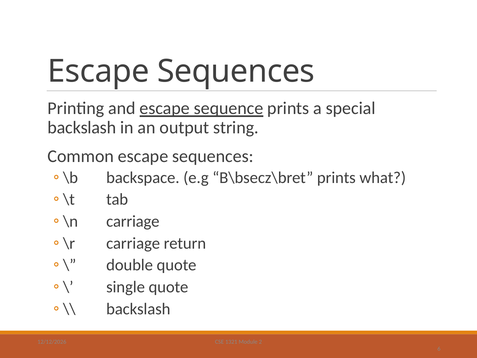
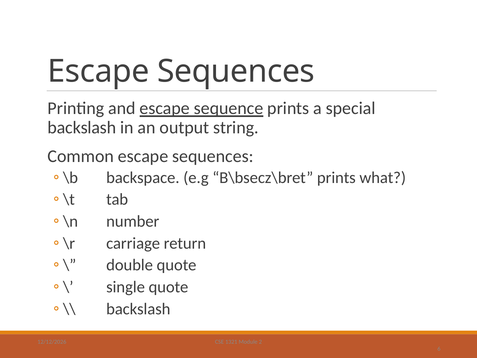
carriage: carriage -> number (133, 221)
